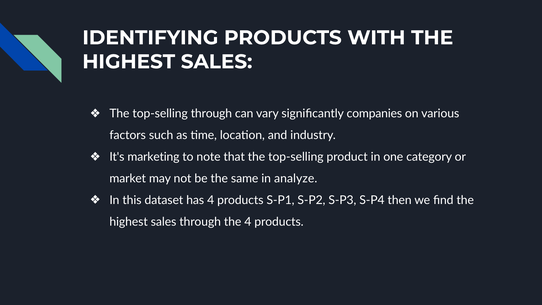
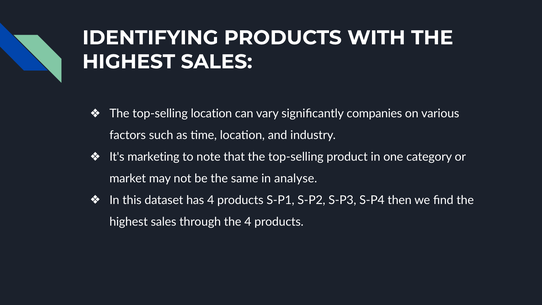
top-selling through: through -> location (211, 114)
analyze: analyze -> analyse (296, 178)
